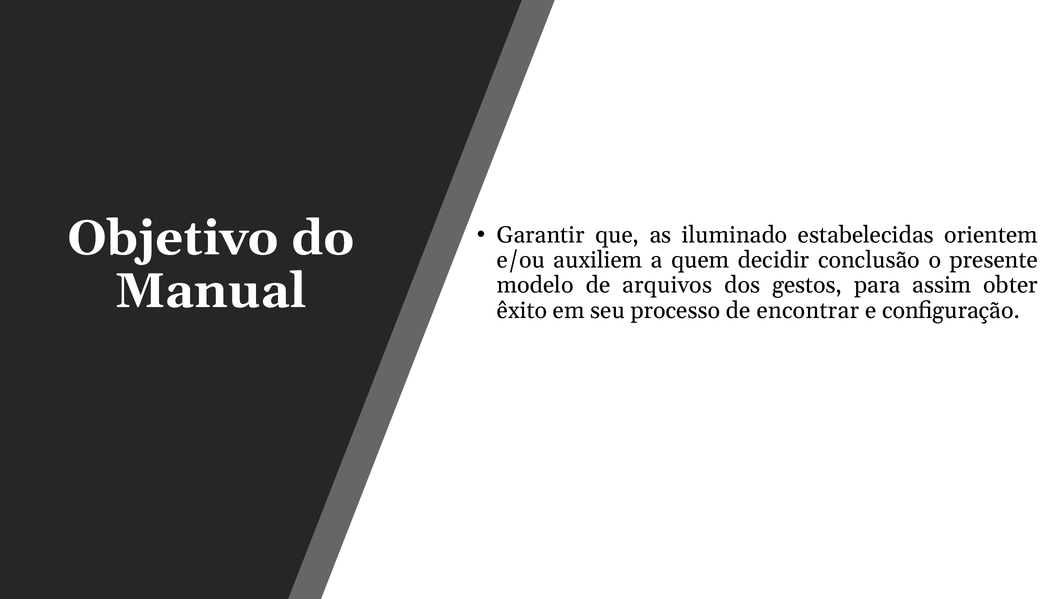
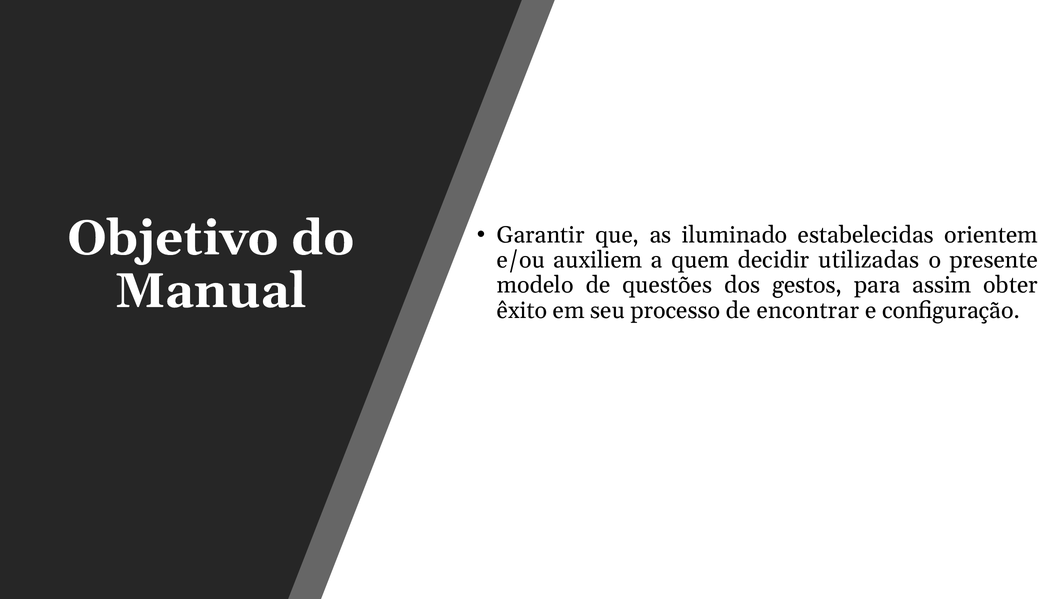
conclusão: conclusão -> utilizadas (869, 260)
arquivos: arquivos -> questões (667, 285)
